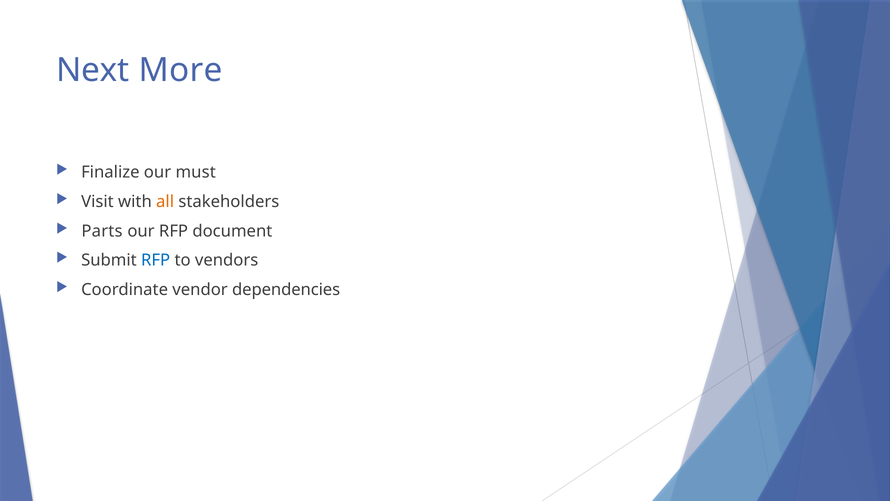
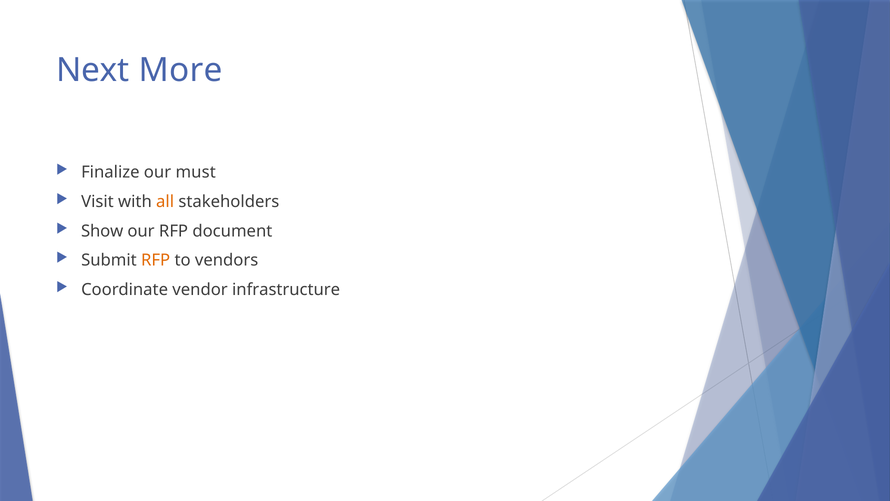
Parts: Parts -> Show (102, 231)
RFP colour: blue -> orange (156, 260)
dependencies: dependencies -> infrastructure (286, 289)
